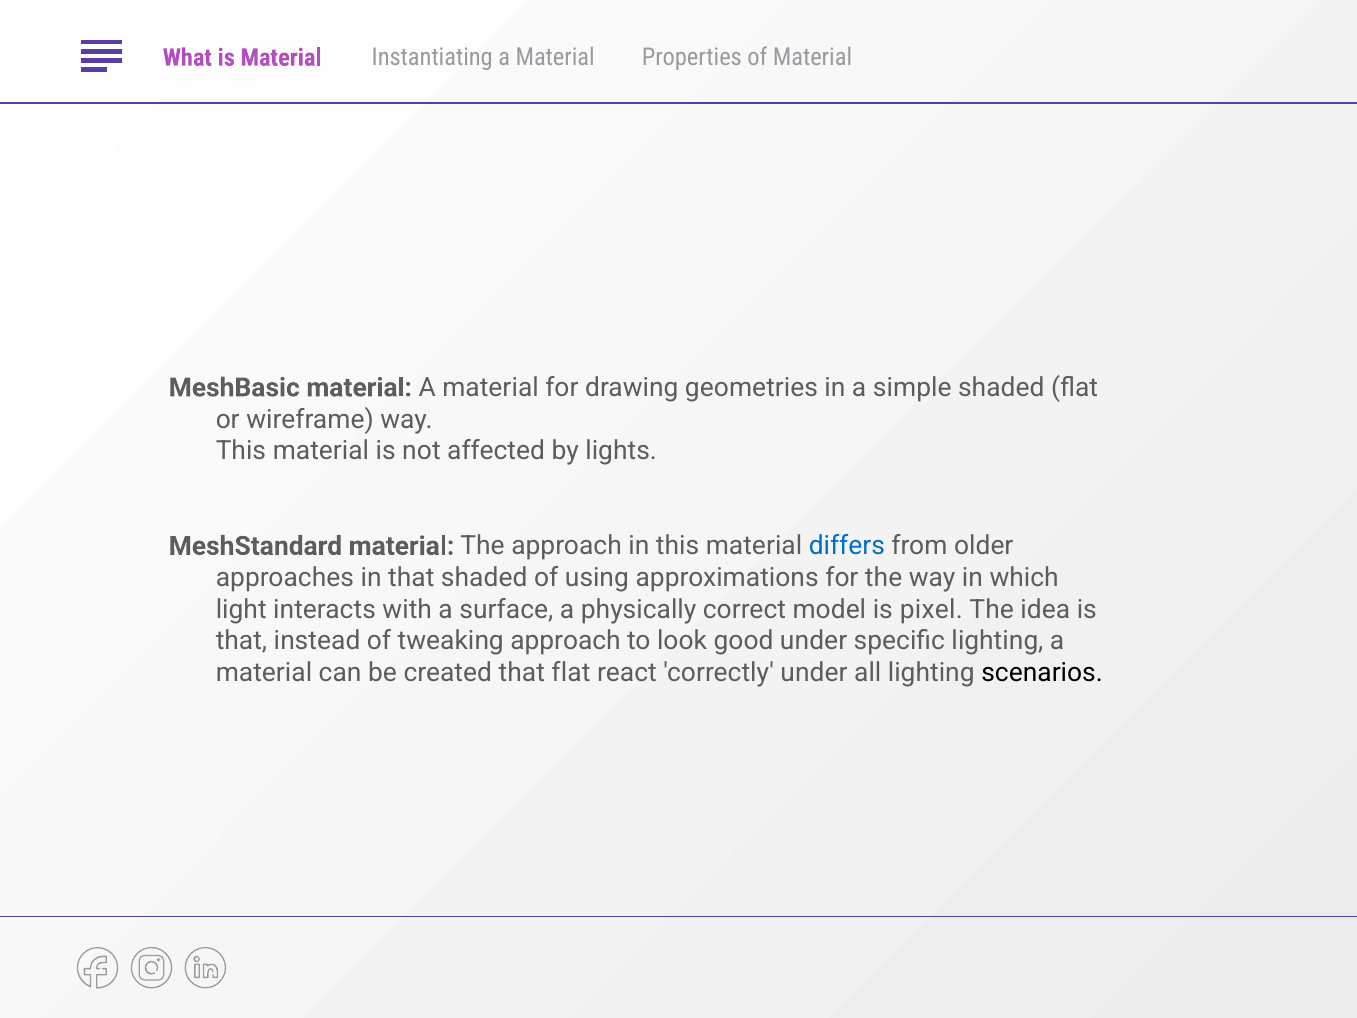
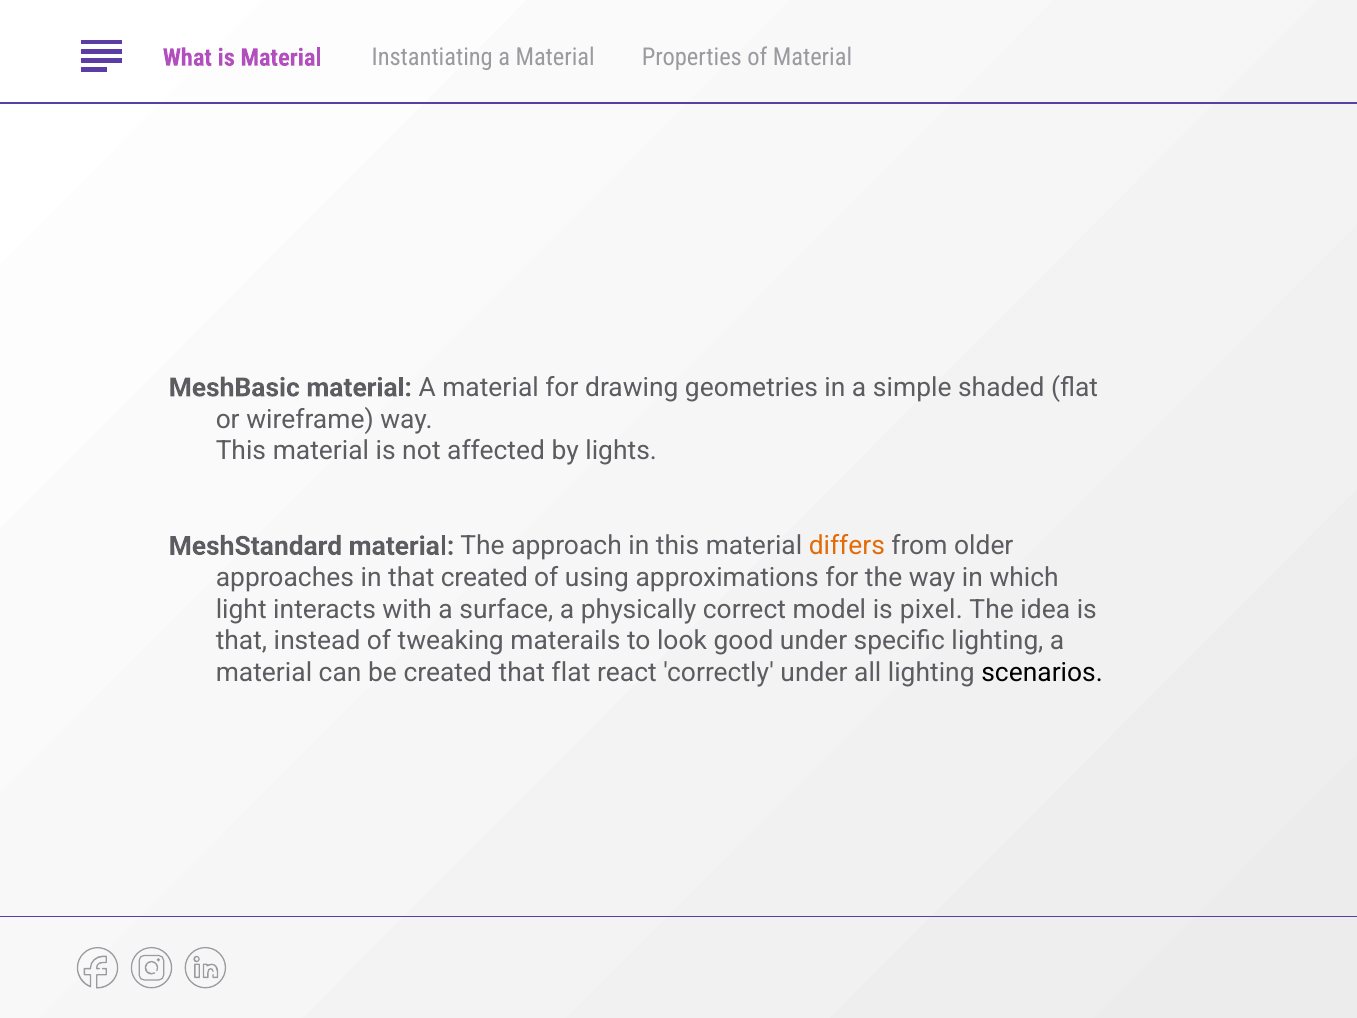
differs colour: blue -> orange (847, 546)
that shaded: shaded -> created (484, 578)
tweaking approach: approach -> materails (565, 641)
